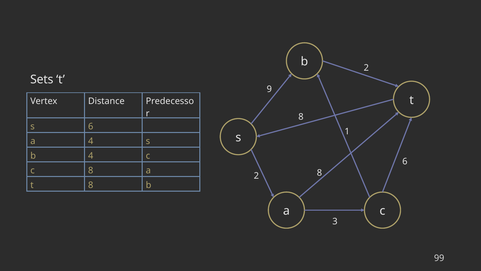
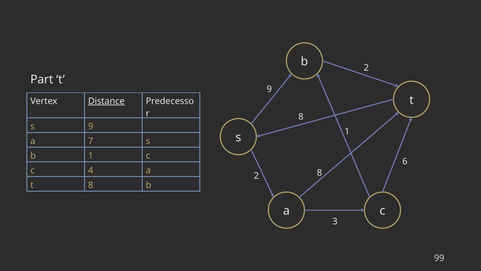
Sets: Sets -> Part (42, 79)
Distance underline: none -> present (106, 101)
s 6: 6 -> 9 (91, 126)
a 4: 4 -> 7 (91, 141)
b 4: 4 -> 1 (91, 155)
c 8: 8 -> 4 (91, 170)
